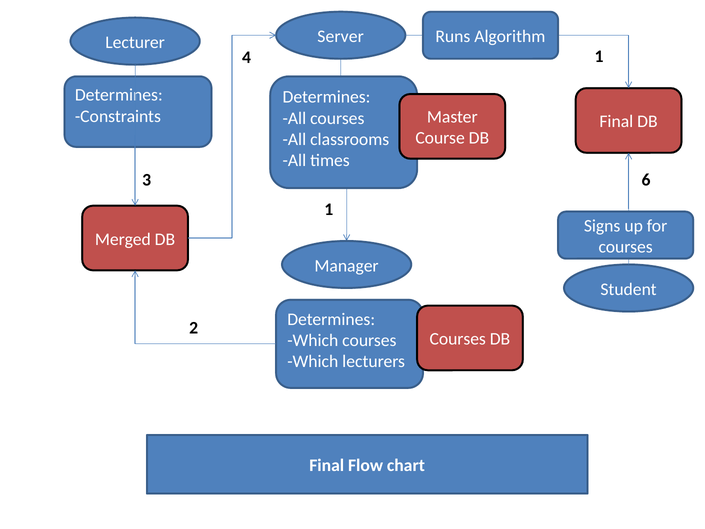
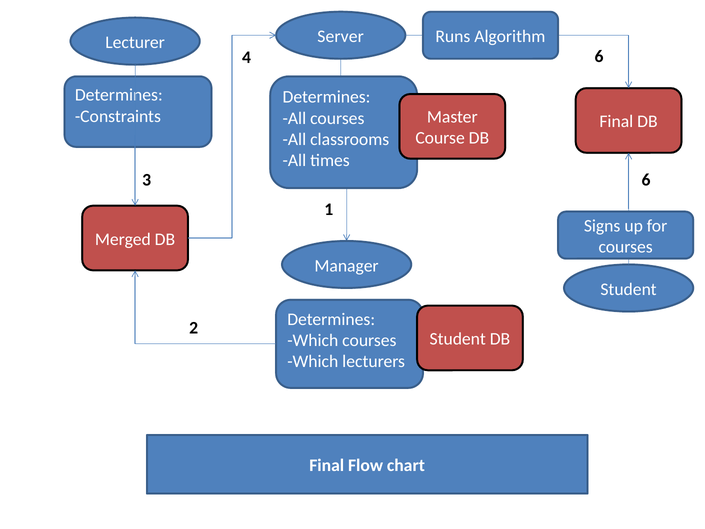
4 1: 1 -> 6 (599, 56)
Courses: Courses -> Student (458, 339)
